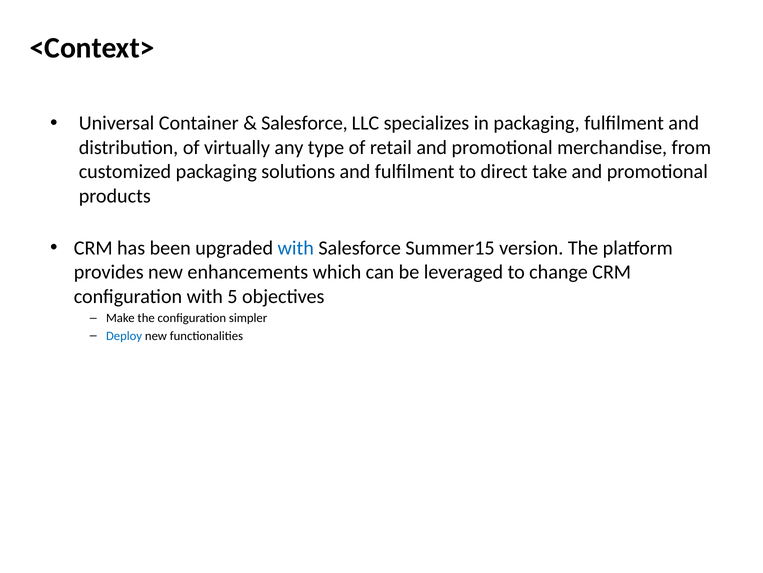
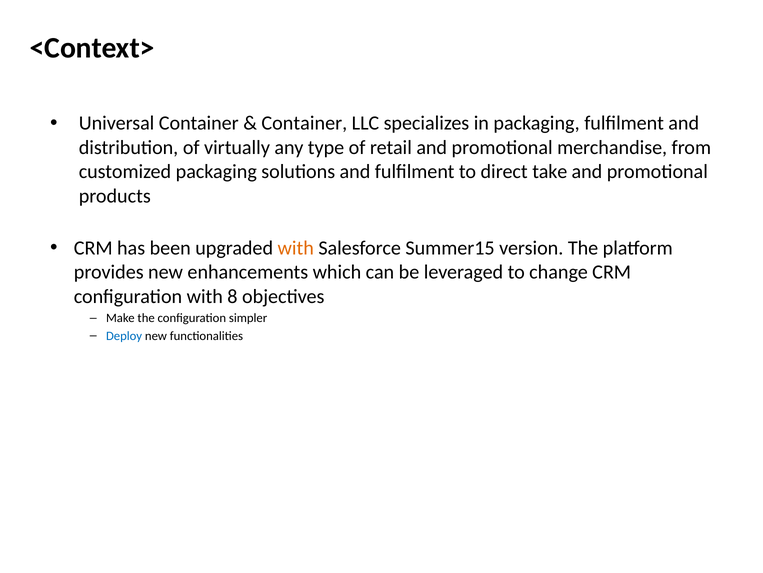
Salesforce: Salesforce -> Container (304, 123)
with colour: blue -> orange (296, 248)
5: 5 -> 8 (232, 296)
